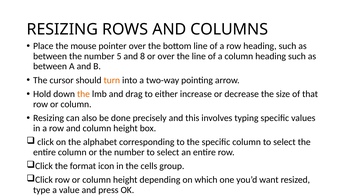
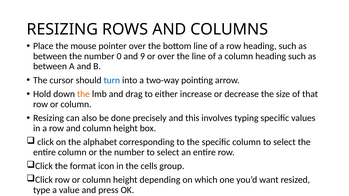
5: 5 -> 0 (119, 56)
8: 8 -> 9 (143, 56)
turn colour: orange -> blue (112, 80)
